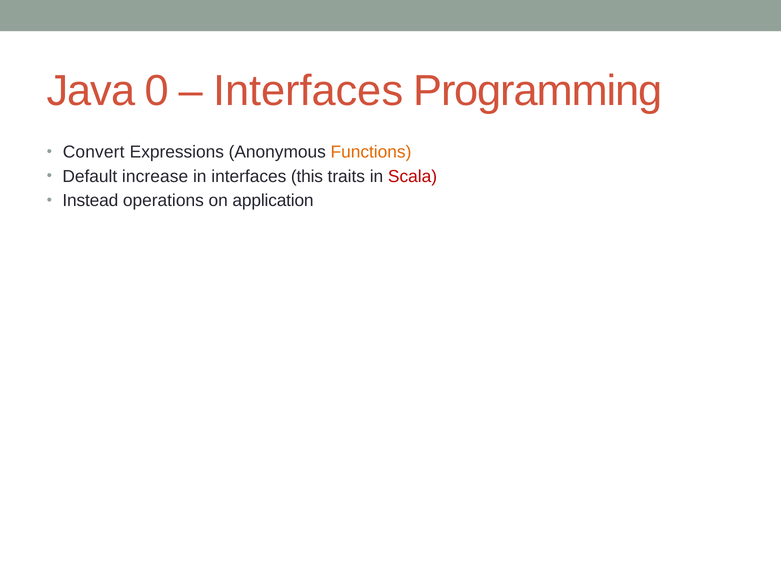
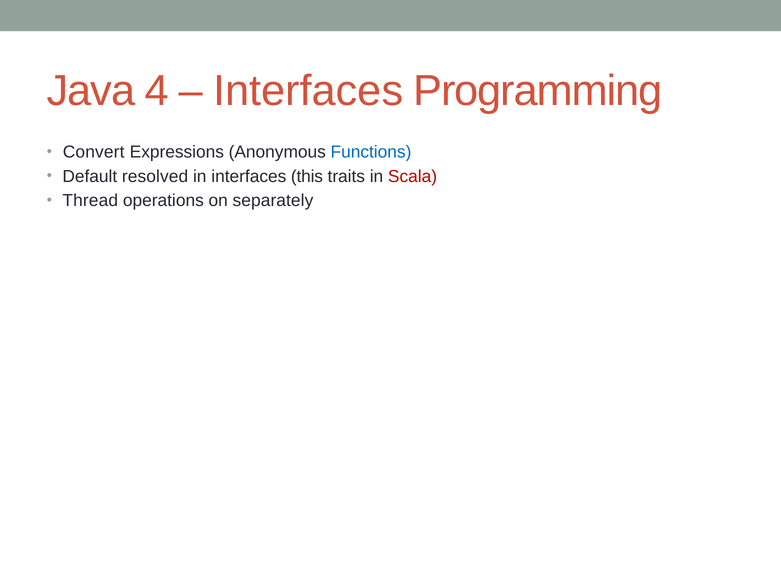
0: 0 -> 4 (157, 91)
Functions colour: orange -> blue (371, 152)
increase: increase -> resolved (155, 176)
Instead: Instead -> Thread (90, 201)
application: application -> separately (273, 201)
